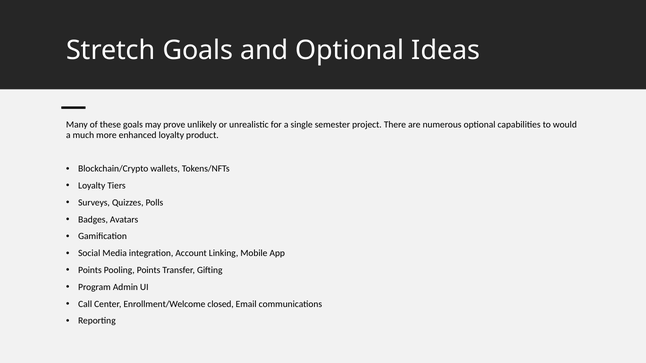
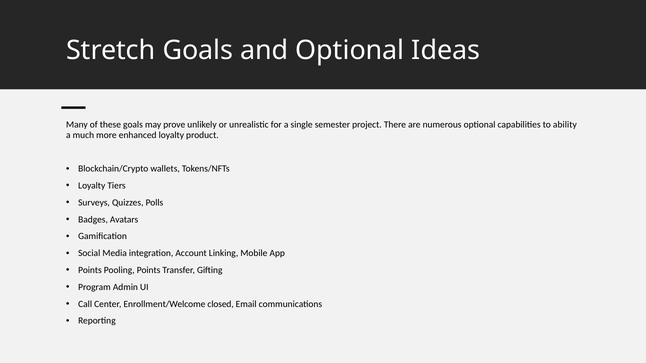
would: would -> ability (565, 125)
